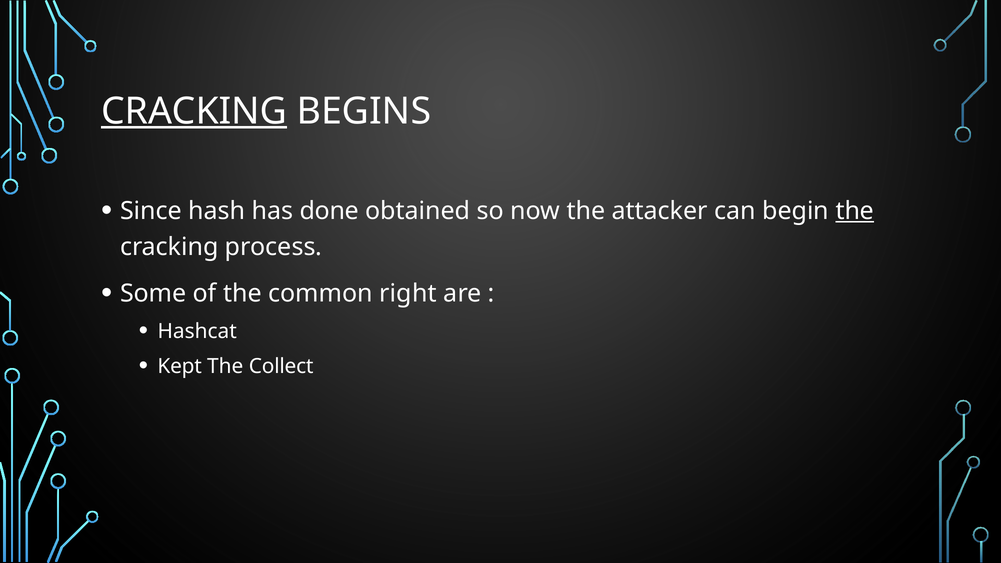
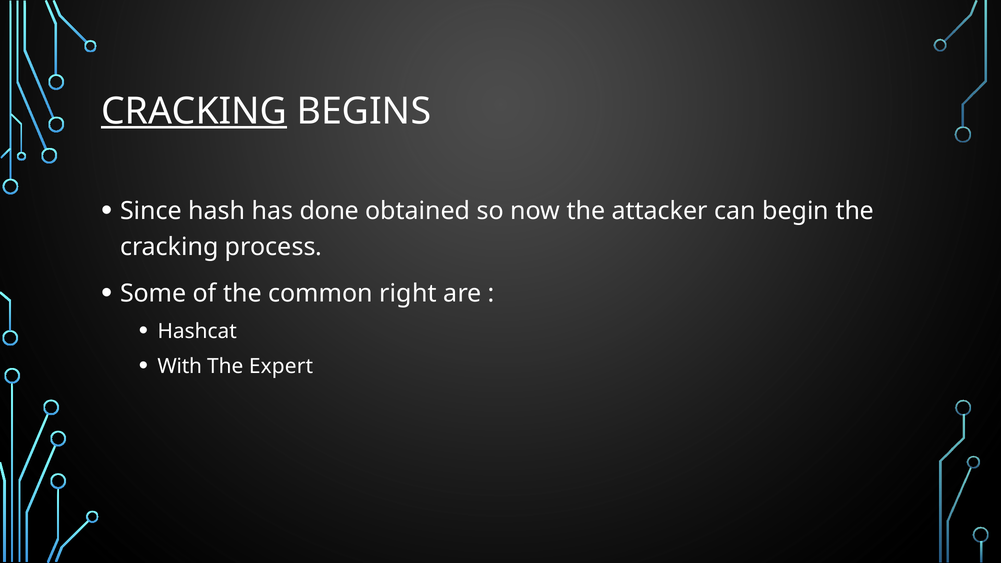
the underline: present -> none (855, 211)
Kept: Kept -> With (180, 366)
Collect: Collect -> Expert (281, 366)
